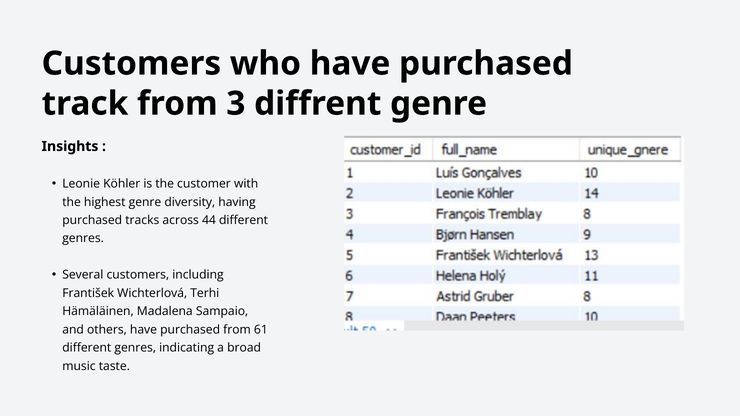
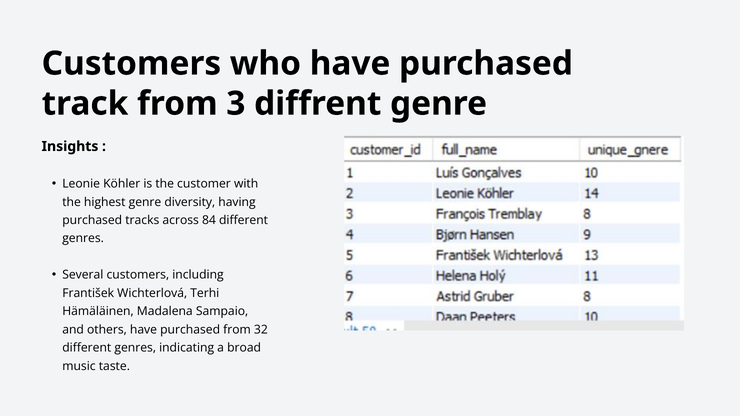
44: 44 -> 84 (209, 220)
61: 61 -> 32 (261, 330)
